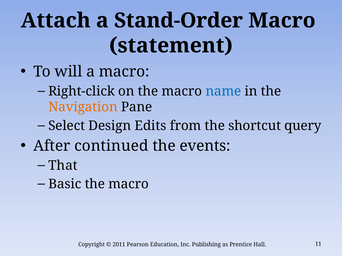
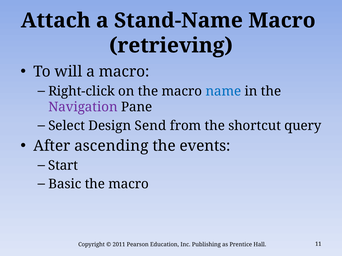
Stand-Order: Stand-Order -> Stand-Name (178, 21)
statement: statement -> retrieving (171, 46)
Navigation colour: orange -> purple (83, 107)
Edits: Edits -> Send (150, 126)
continued: continued -> ascending (111, 146)
That: That -> Start (63, 166)
